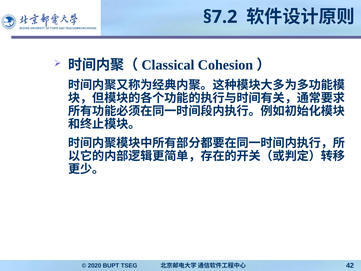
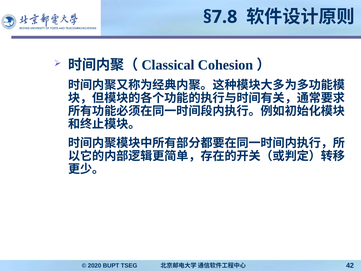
§7.2: §7.2 -> §7.8 (220, 17)
